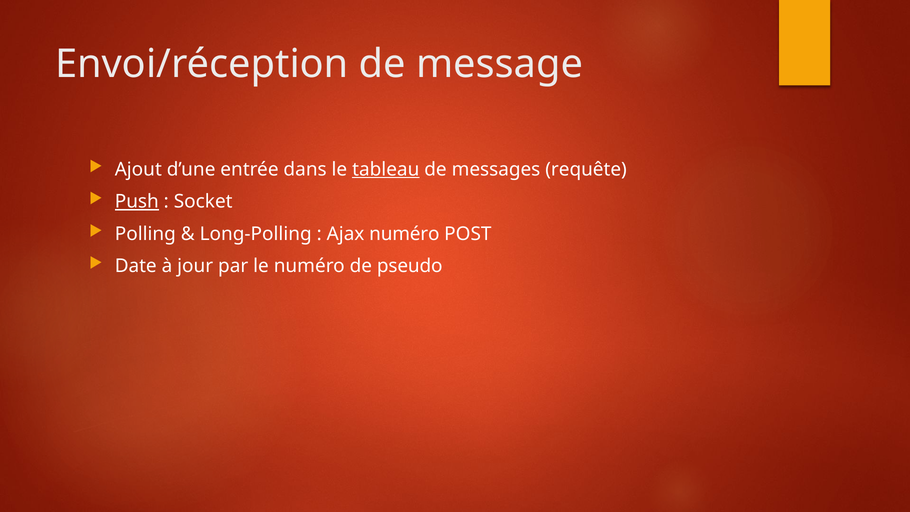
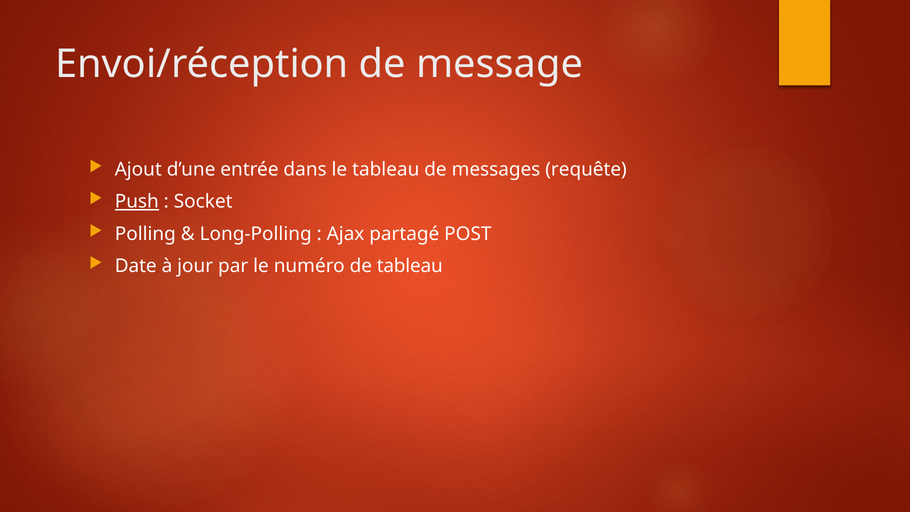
tableau underline: present -> none (386, 169)
Ajax numéro: numéro -> partagé (404, 234)
de pseudo: pseudo -> tableau (410, 266)
